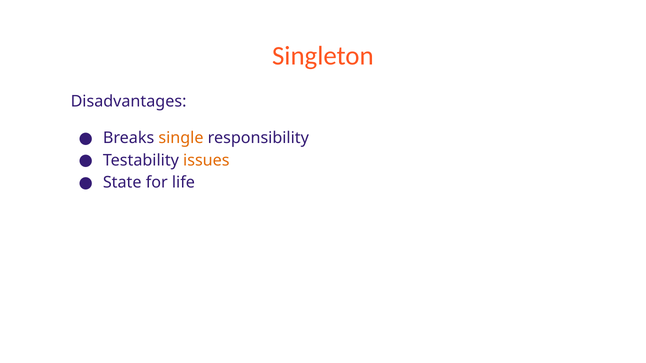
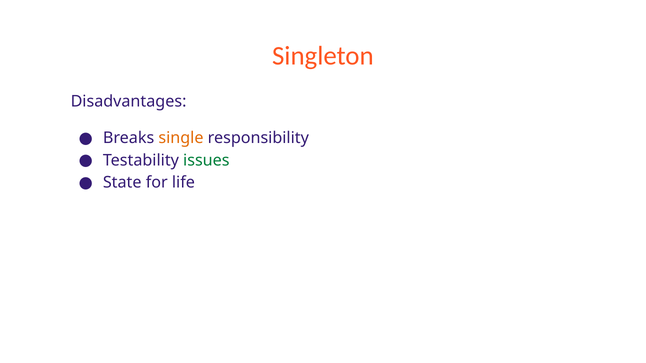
issues colour: orange -> green (206, 160)
